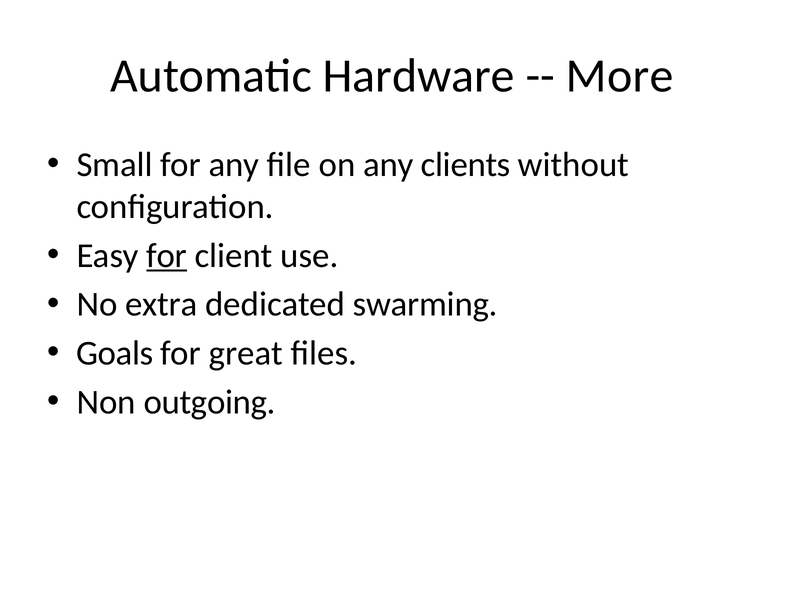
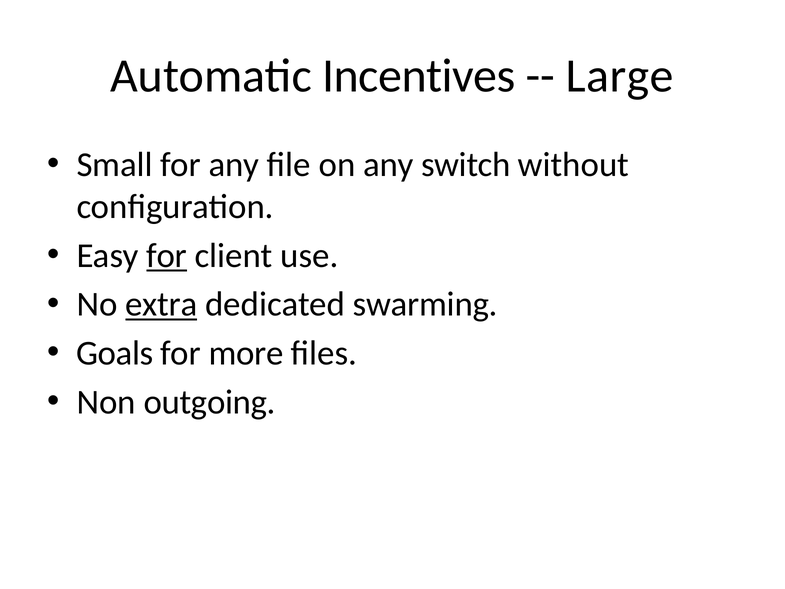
Hardware: Hardware -> Incentives (419, 76)
More: More -> Large (620, 76)
clients: clients -> switch (466, 165)
extra underline: none -> present (161, 304)
great: great -> more (246, 353)
